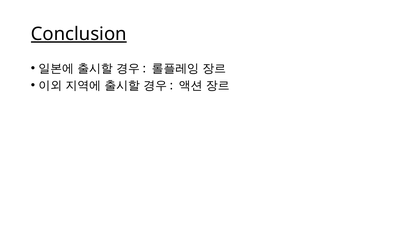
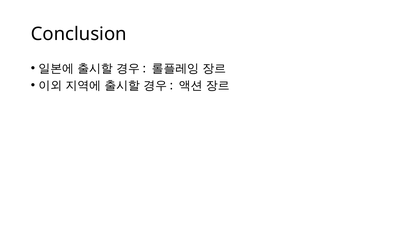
Conclusion underline: present -> none (79, 34)
